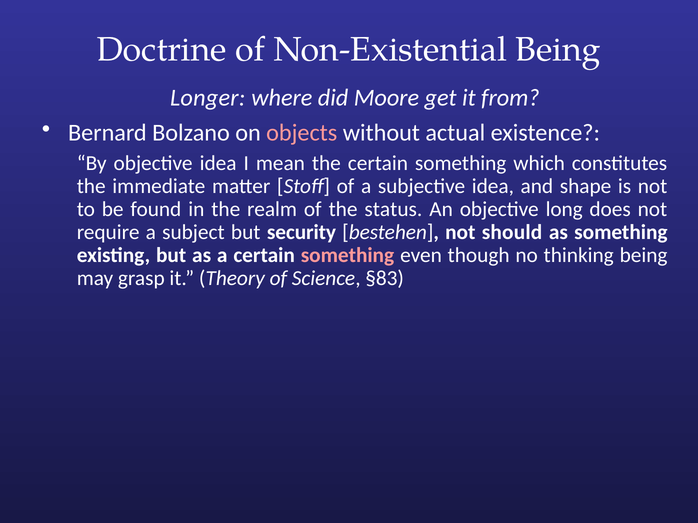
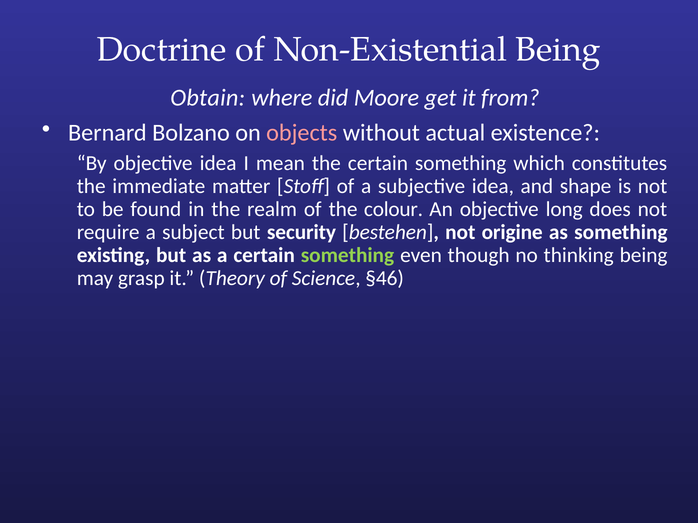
Longer: Longer -> Obtain (208, 98)
status: status -> colour (394, 210)
should: should -> origine (512, 233)
something colour: pink -> light green (347, 256)
§83: §83 -> §46 (385, 279)
